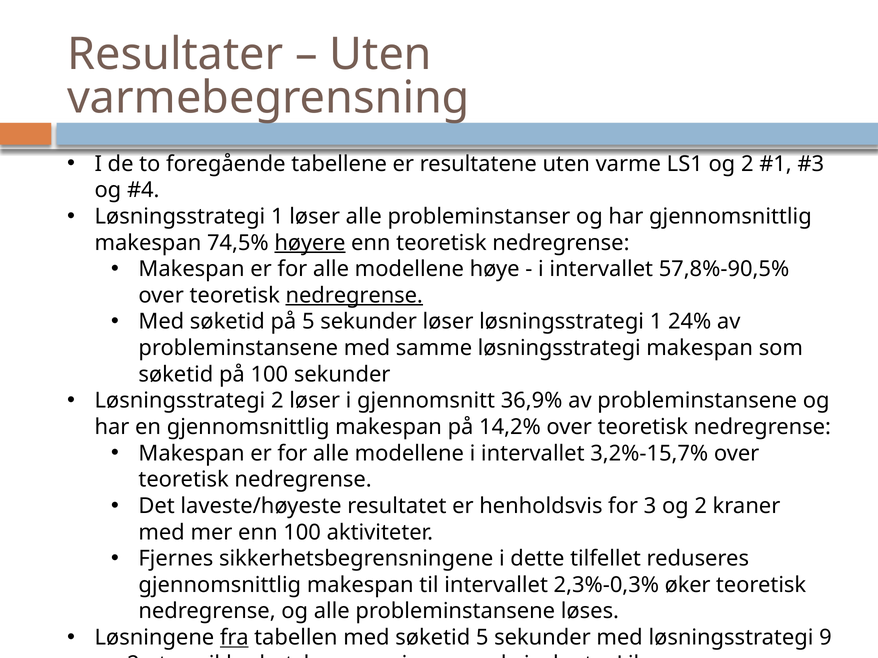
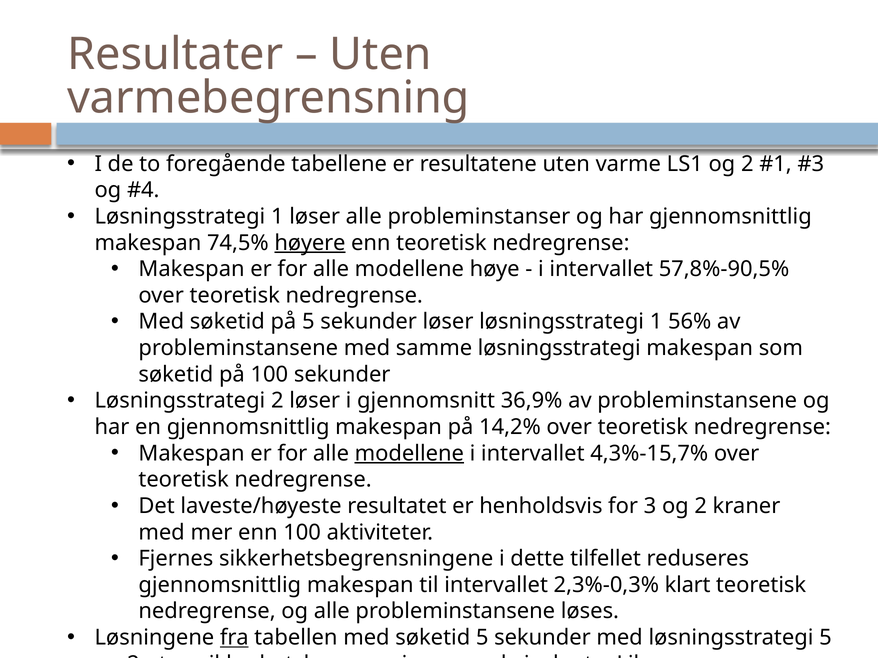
nedregrense underline: present -> none (354, 296)
24%: 24% -> 56% (690, 322)
modellene underline: none -> present (409, 454)
3,2%-15,7%: 3,2%-15,7% -> 4,3%-15,7% (649, 454)
øker: øker -> klart (688, 585)
løsningsstrategi 9: 9 -> 5 (825, 638)
